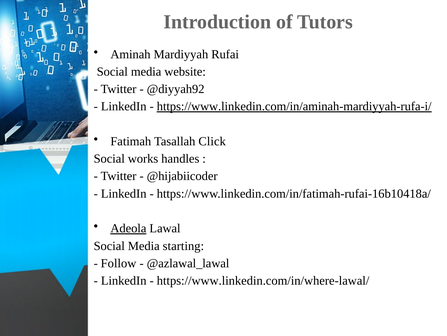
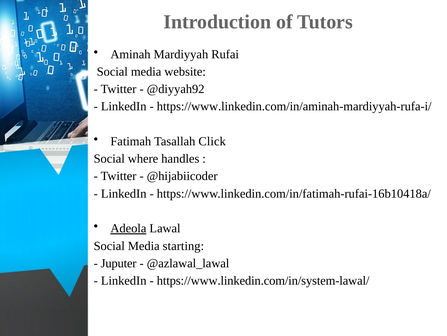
https://www.linkedin.com/in/aminah-mardiyyah-rufa-i/ underline: present -> none (294, 106)
works: works -> where (143, 158)
Follow: Follow -> Juputer (119, 263)
https://www.linkedin.com/in/where-lawal/: https://www.linkedin.com/in/where-lawal/ -> https://www.linkedin.com/in/system-lawal/ (263, 280)
